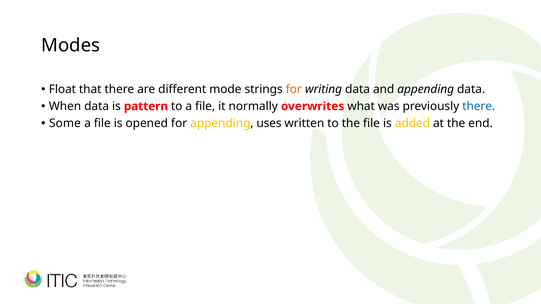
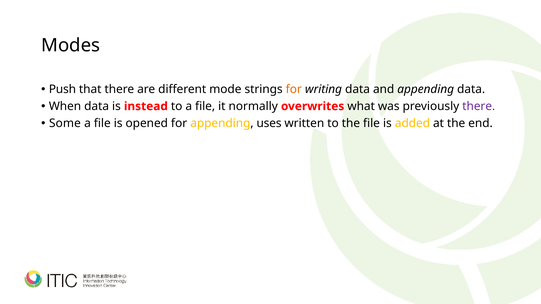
Float: Float -> Push (62, 89)
pattern: pattern -> instead (146, 106)
there colour: blue -> purple (479, 106)
